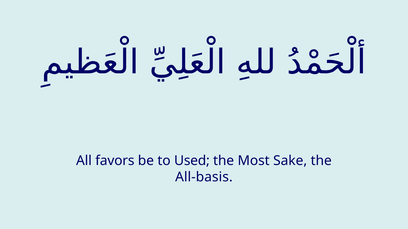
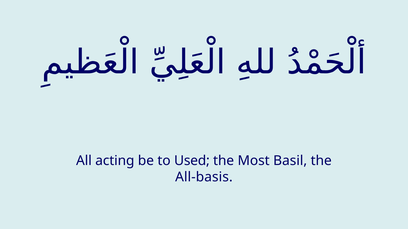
favors: favors -> acting (115, 161)
Sake: Sake -> Basil (290, 161)
